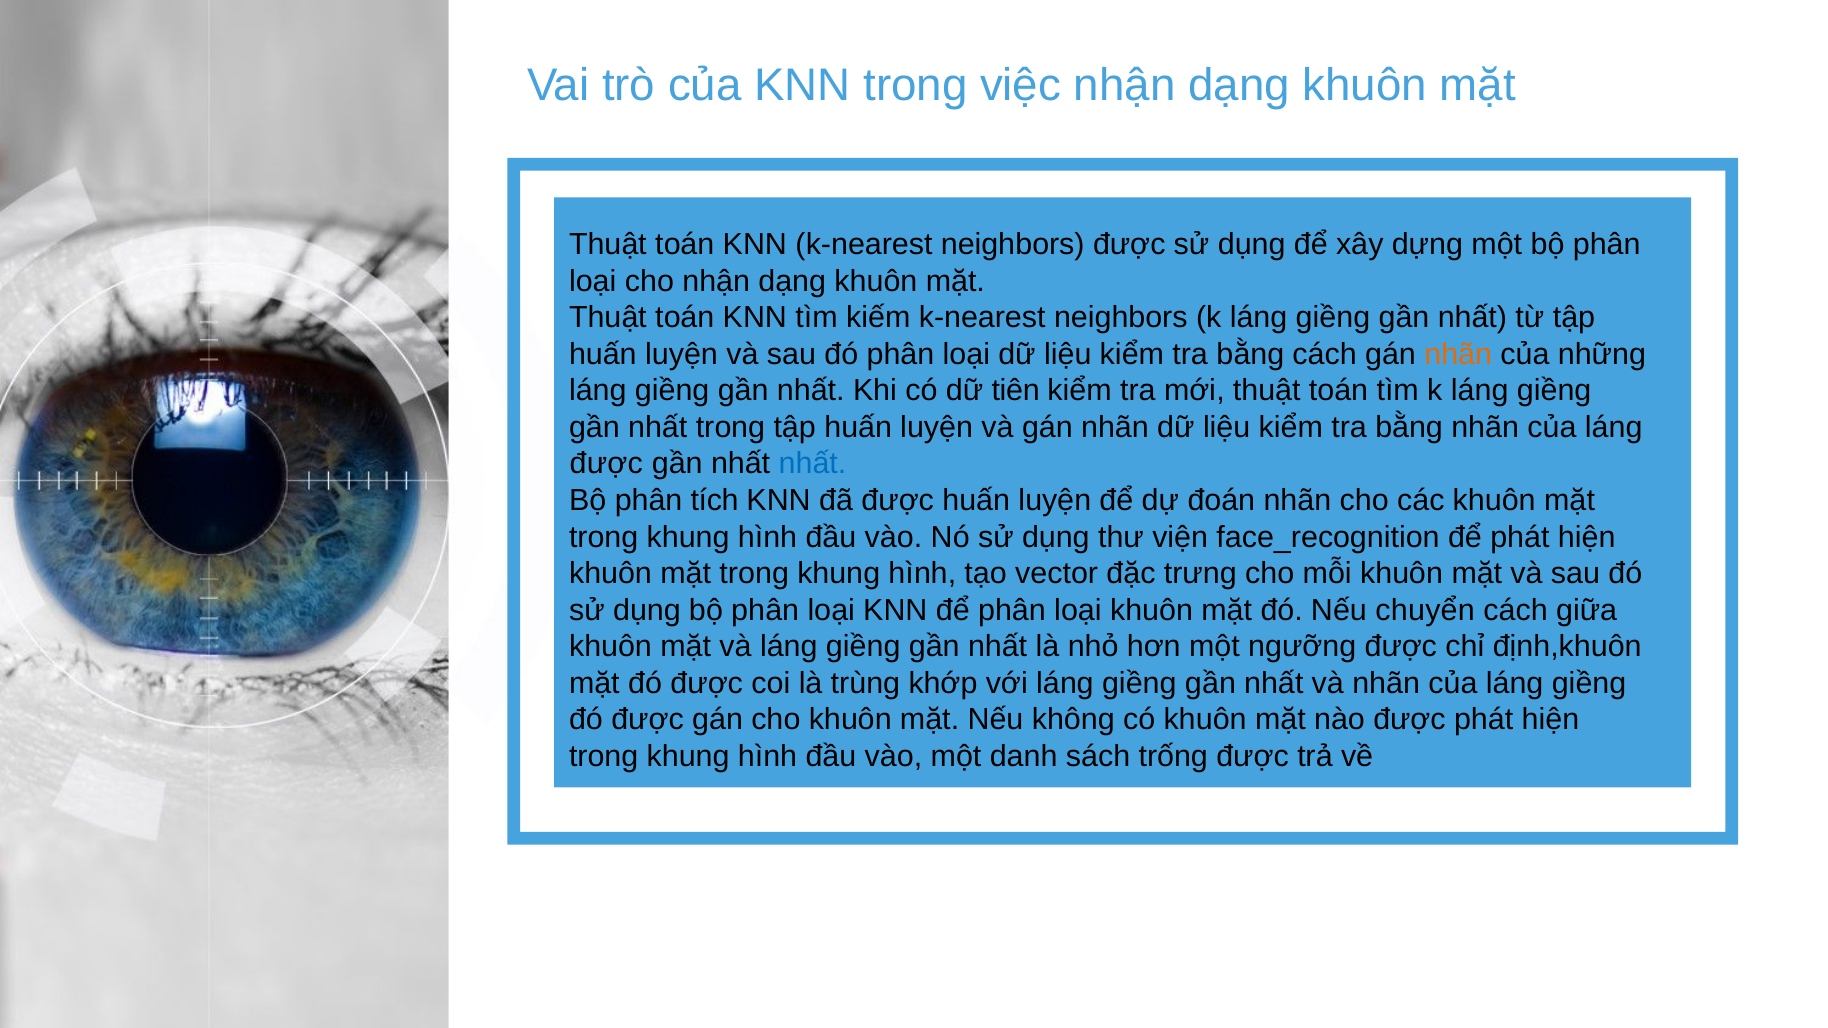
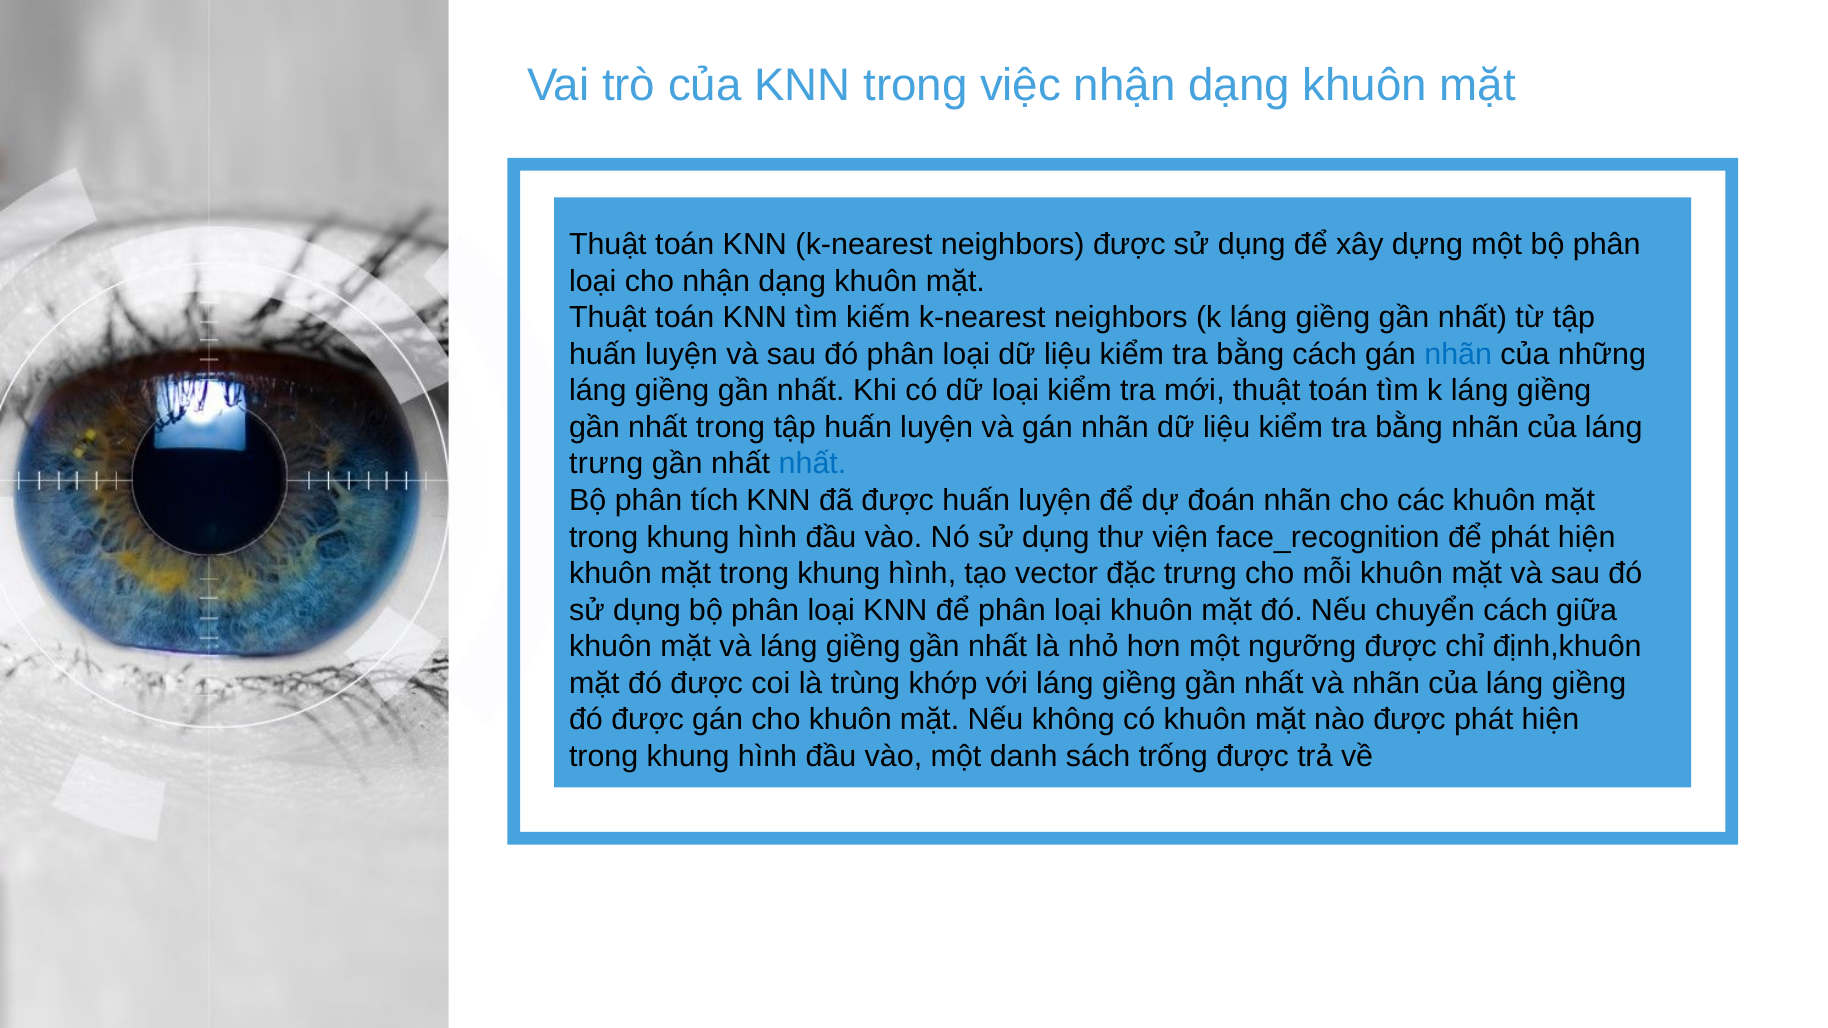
nhãn colour: orange -> blue (1458, 354)
dữ tiên: tiên -> loại (1015, 391)
được: được -> trưng (606, 464)
